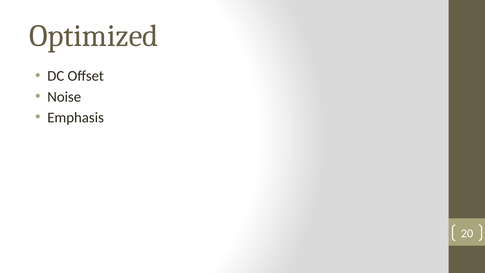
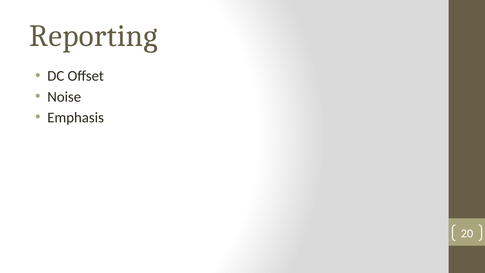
Optimized: Optimized -> Reporting (94, 36)
